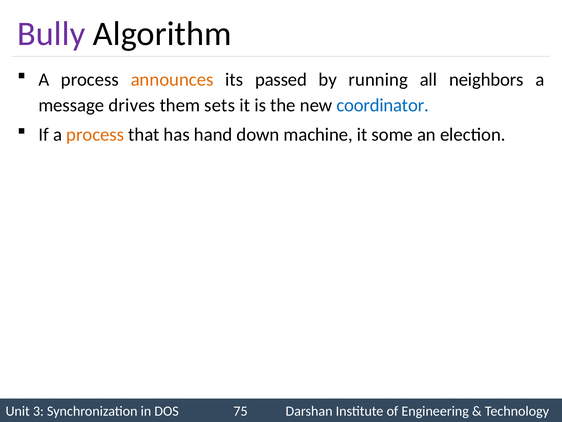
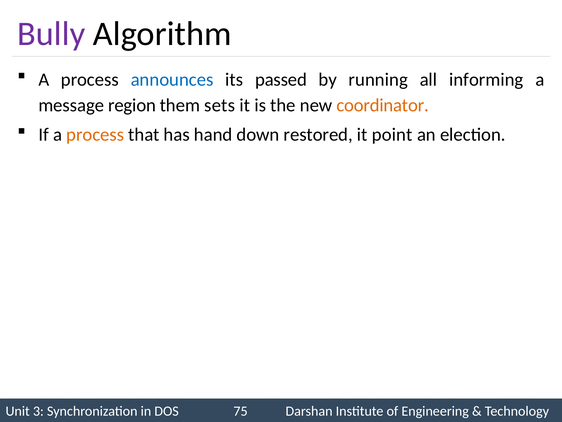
announces colour: orange -> blue (172, 79)
neighbors: neighbors -> informing (486, 79)
drives: drives -> region (132, 105)
coordinator colour: blue -> orange (383, 105)
machine: machine -> restored (318, 134)
some: some -> point (392, 134)
